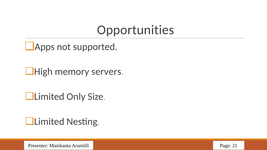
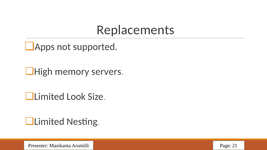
Opportunities: Opportunities -> Replacements (136, 30)
Only: Only -> Look (76, 97)
